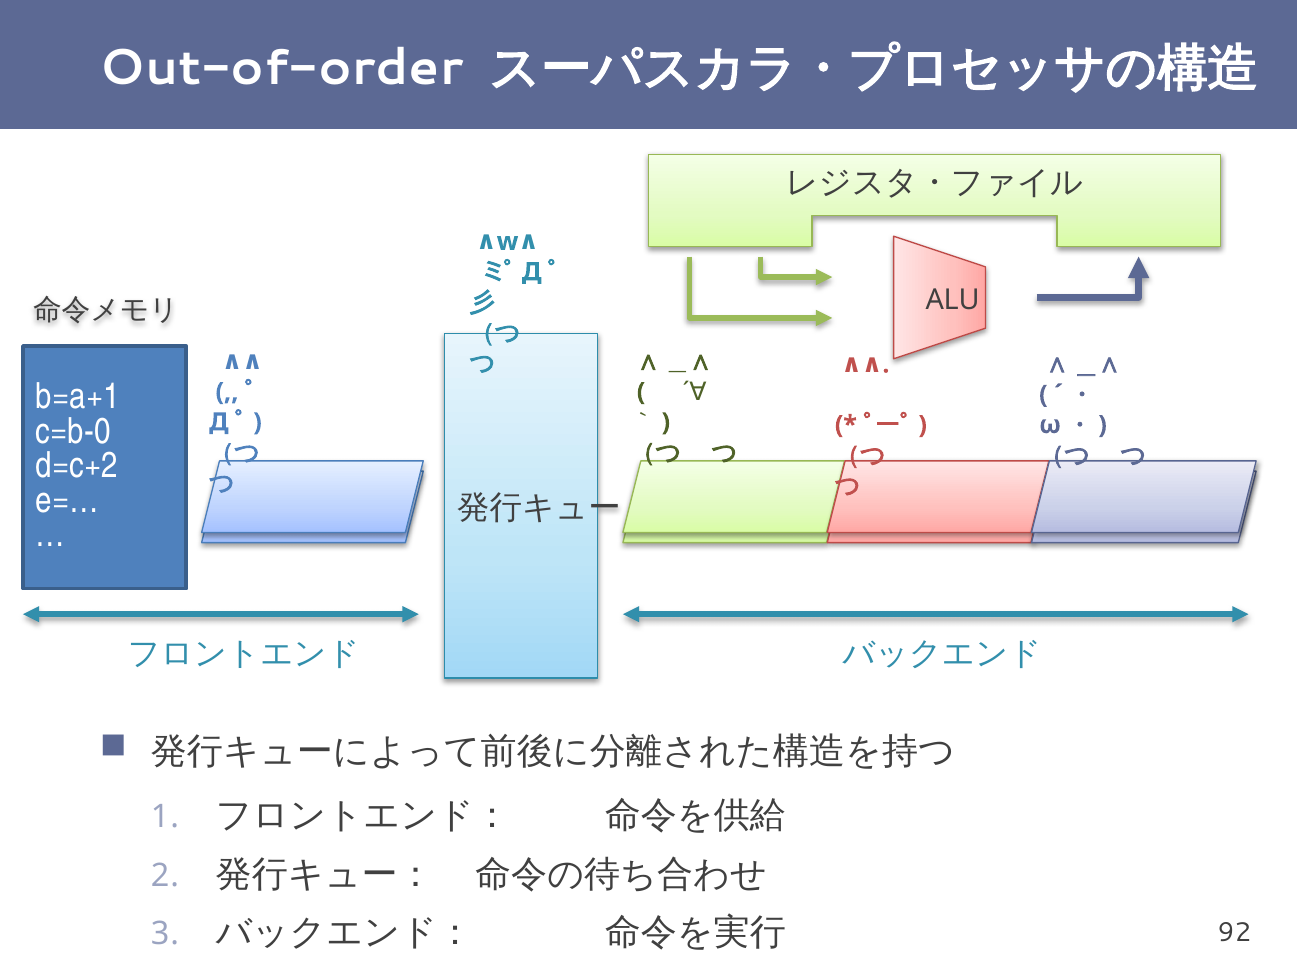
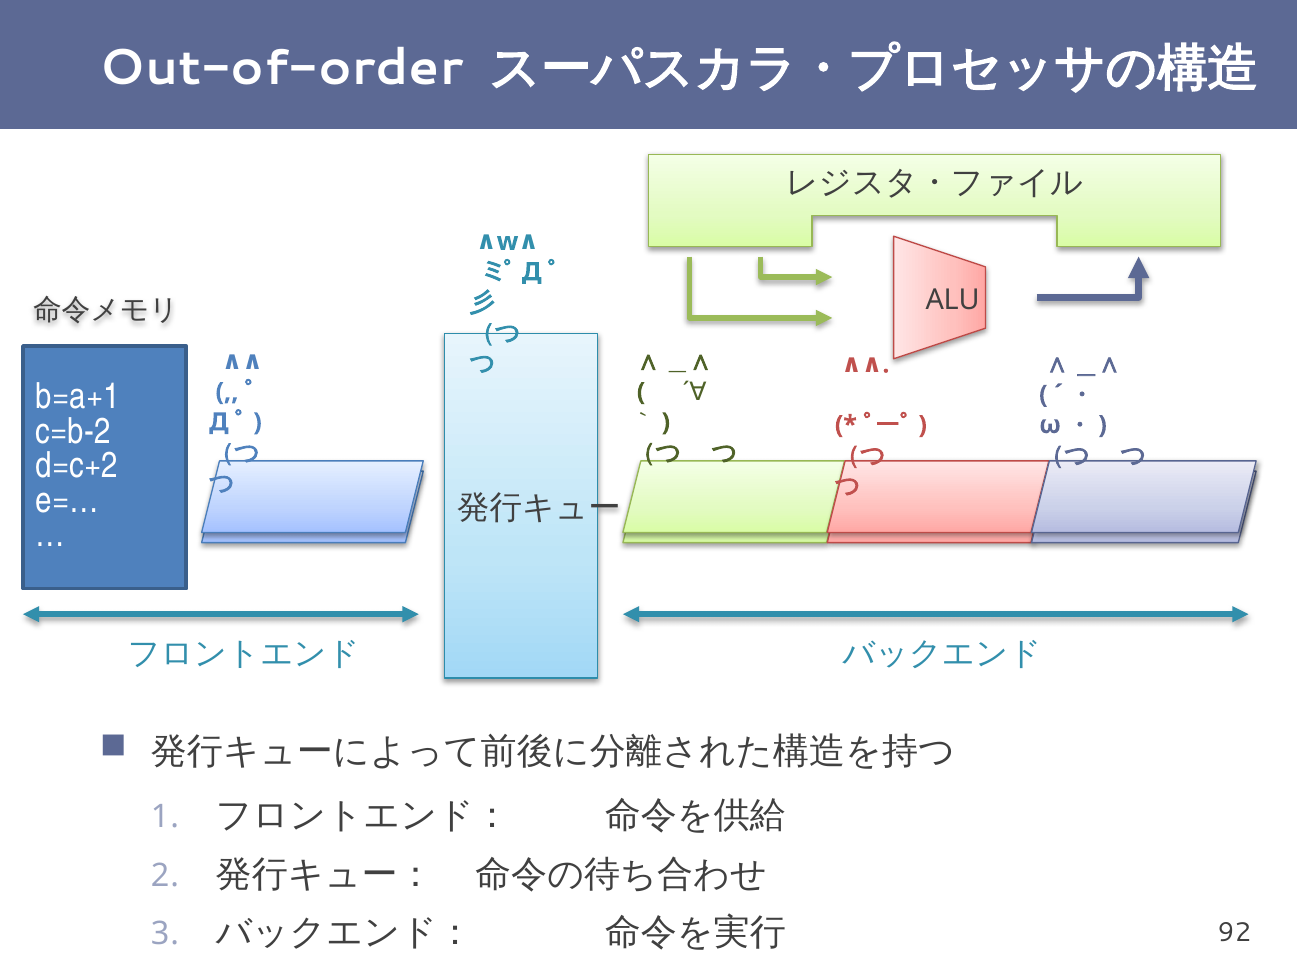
c=b-0: c=b-0 -> c=b-2 (73, 431)
